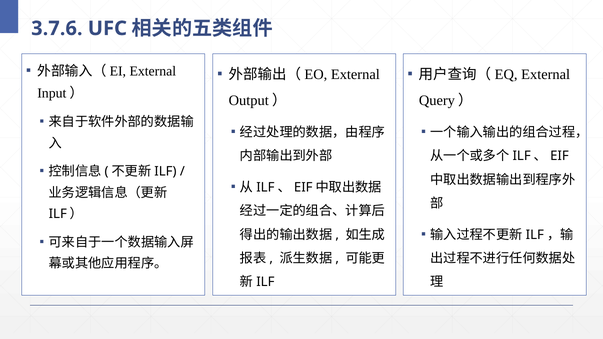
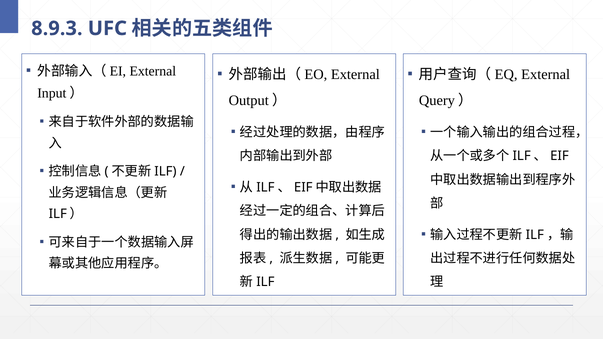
3.7.6: 3.7.6 -> 8.9.3 (57, 28)
